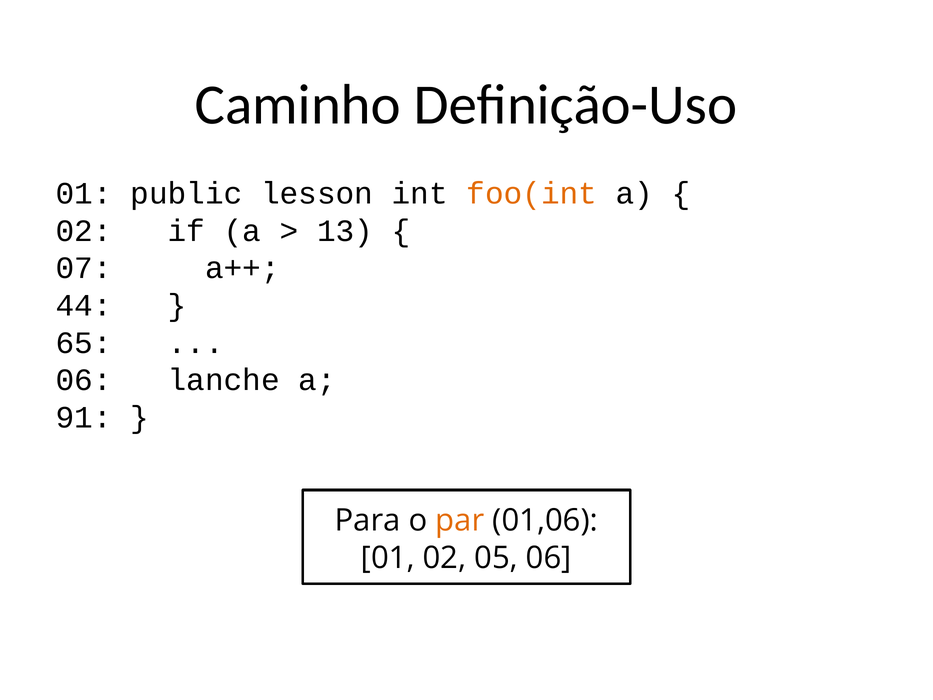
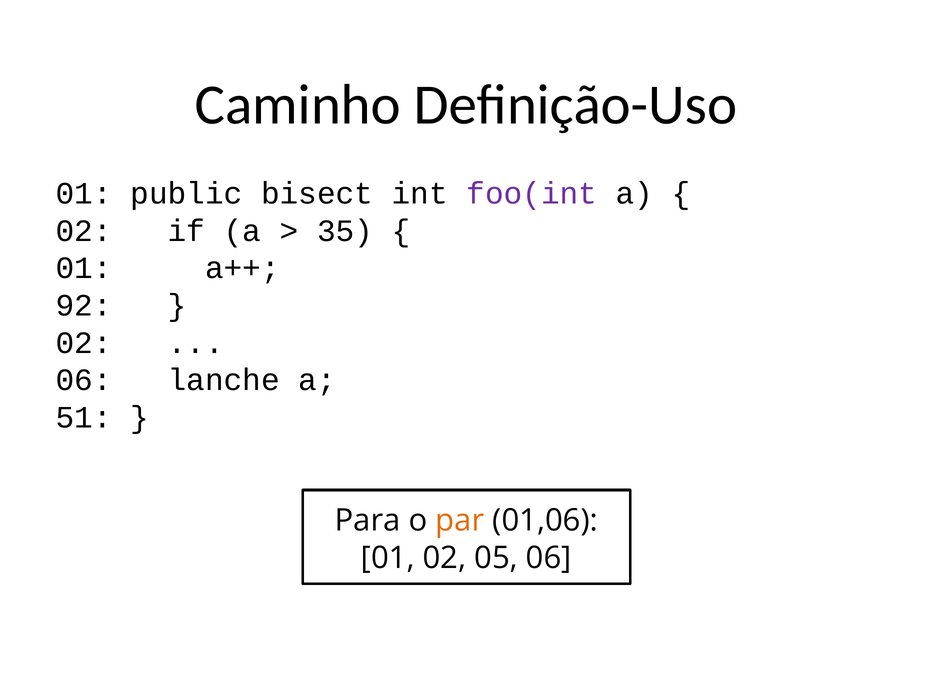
lesson: lesson -> bisect (317, 193)
foo(int colour: orange -> purple (532, 193)
13: 13 -> 35 (345, 231)
07: 07 -> 01 (84, 268)
44: 44 -> 92 (84, 305)
65: 65 -> 02 (84, 343)
91: 91 -> 51 (84, 417)
